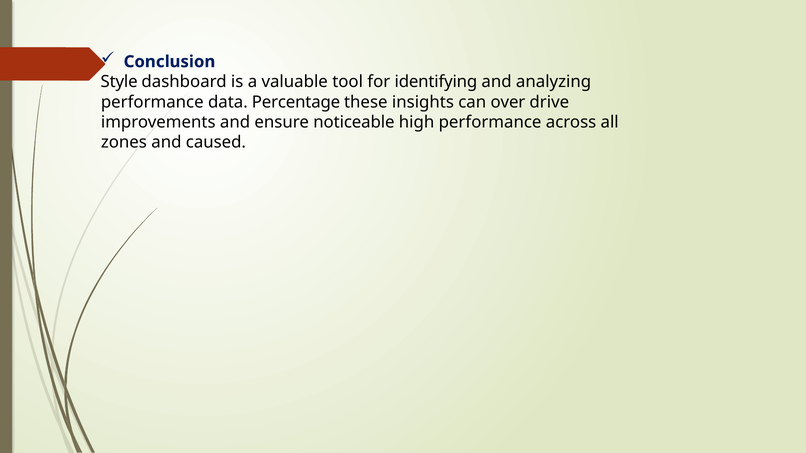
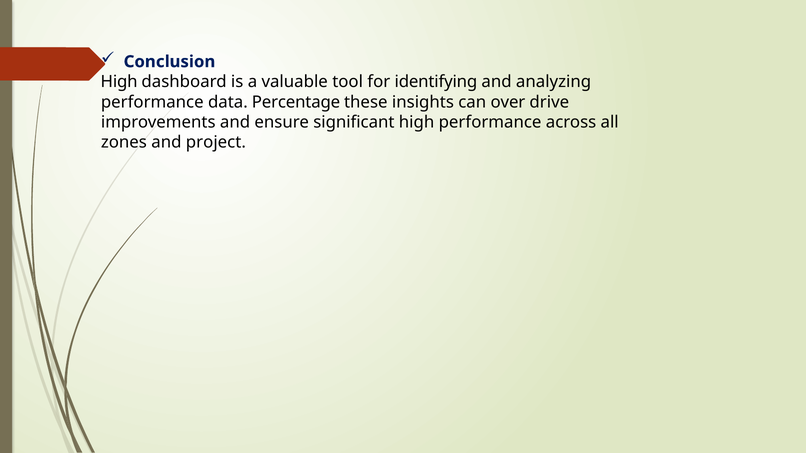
Style: Style -> High (119, 82)
noticeable: noticeable -> significant (354, 122)
caused: caused -> project (216, 142)
